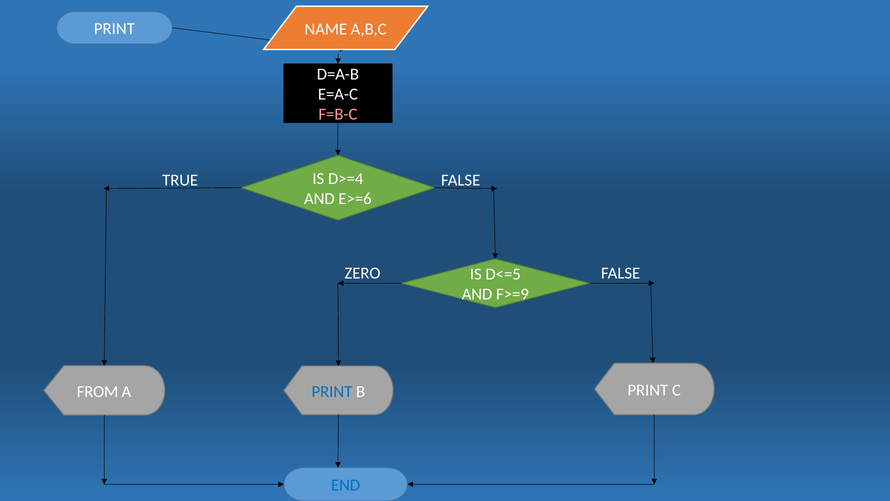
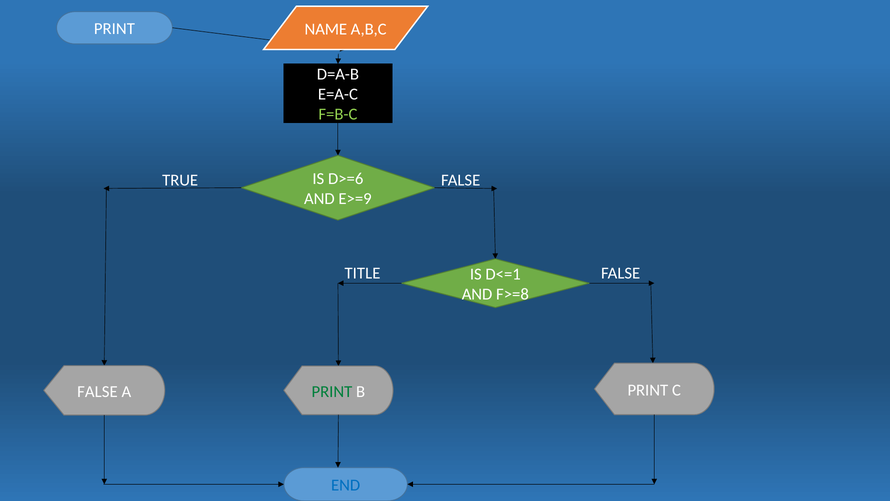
F=B-C colour: pink -> light green (338, 114)
D>=4: D>=4 -> D>=6 (346, 179)
E>=6: E>=6 -> E>=9 (355, 199)
ZERO: ZERO -> TITLE (362, 273)
D<=5: D<=5 -> D<=1 (503, 274)
F>=9: F>=9 -> F>=8 (512, 294)
PRINT colour: blue -> green (332, 391)
FROM: FROM -> FALSE (97, 391)
